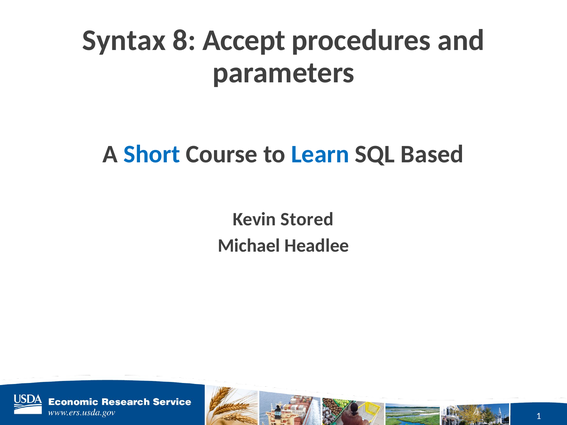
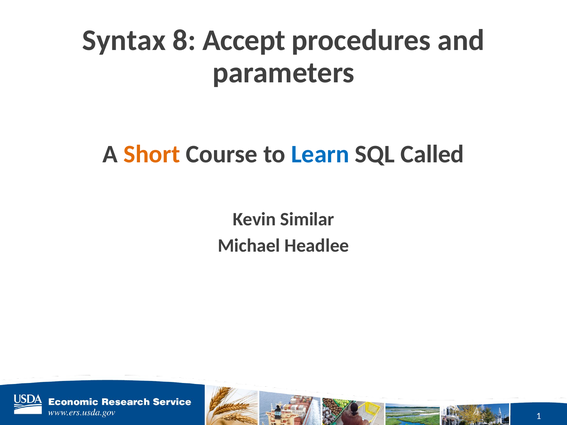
Short colour: blue -> orange (152, 154)
Based: Based -> Called (432, 154)
Stored: Stored -> Similar (307, 219)
